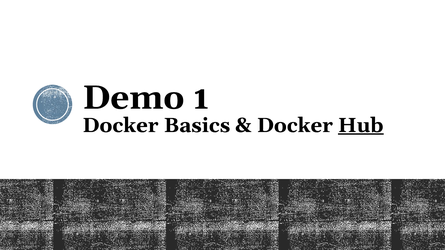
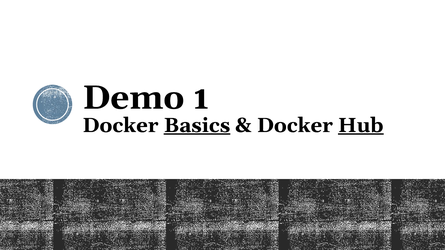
Basics underline: none -> present (197, 125)
